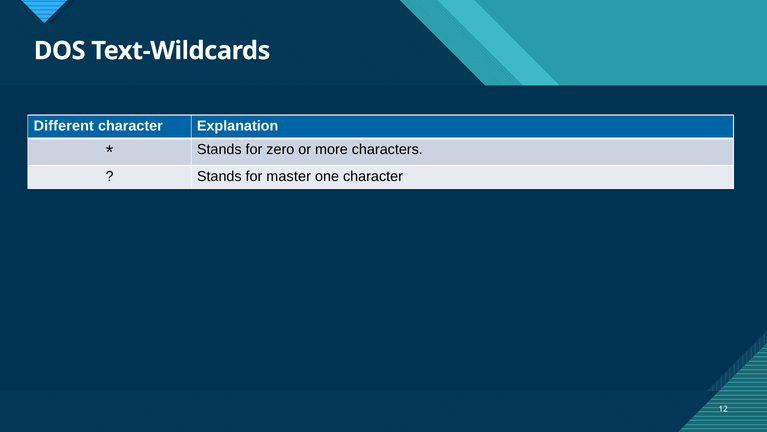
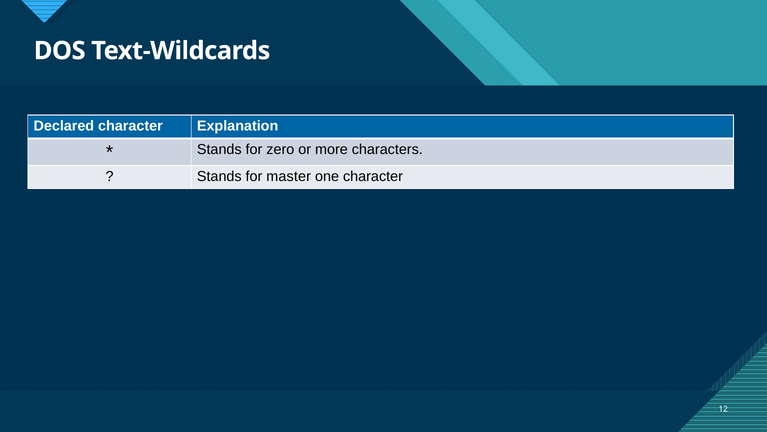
Different: Different -> Declared (64, 126)
